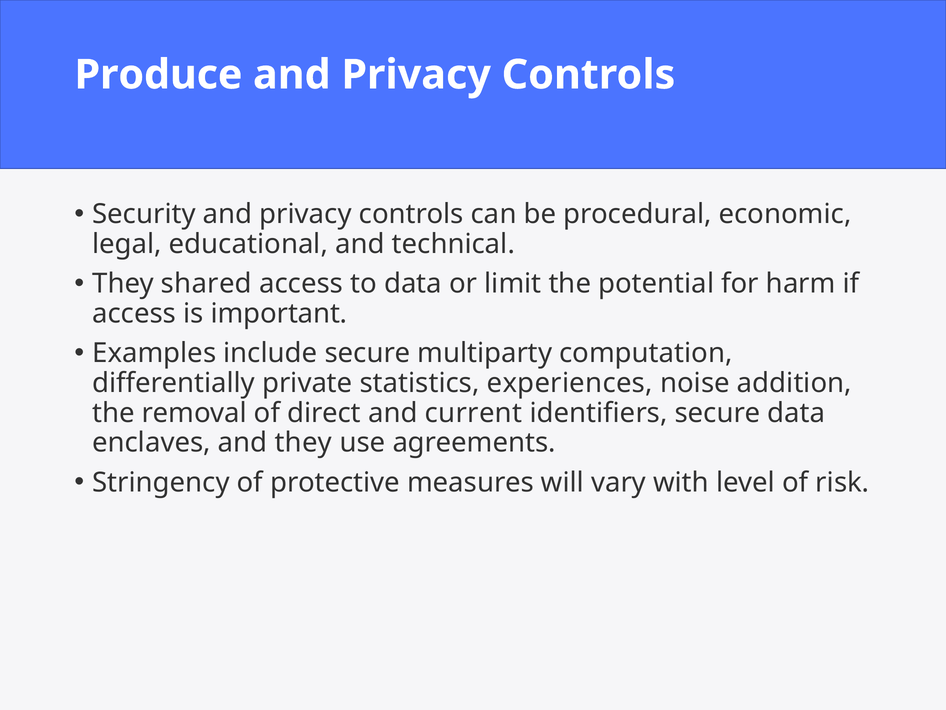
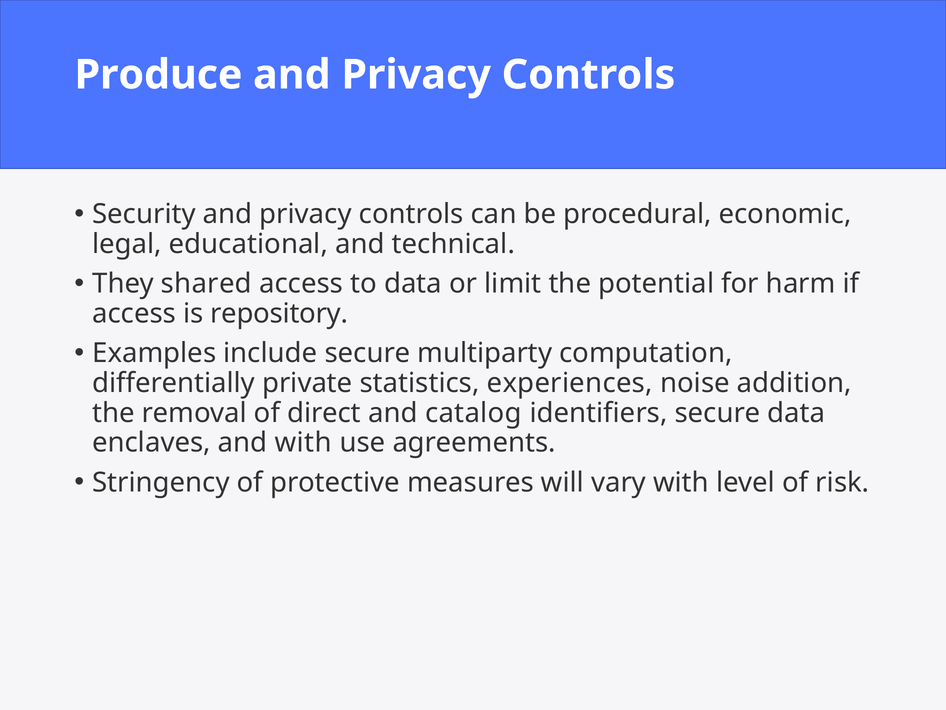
important: important -> repository (279, 313)
current: current -> catalog (474, 413)
and they: they -> with (303, 442)
